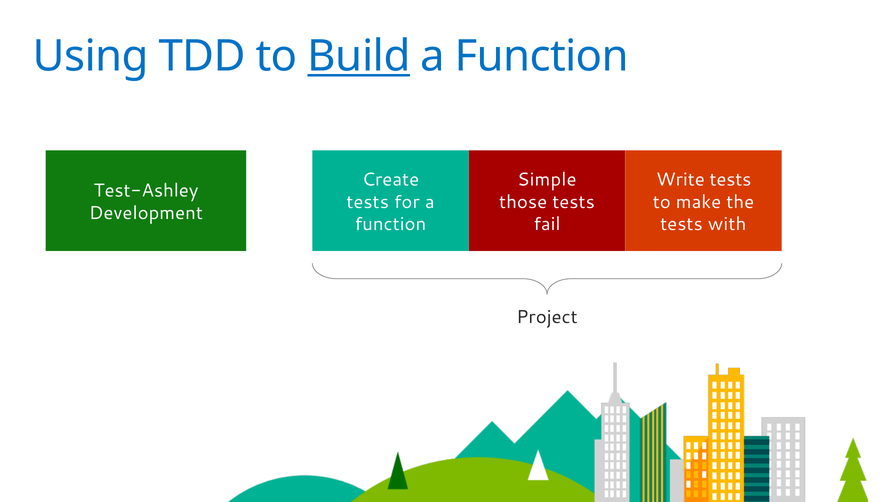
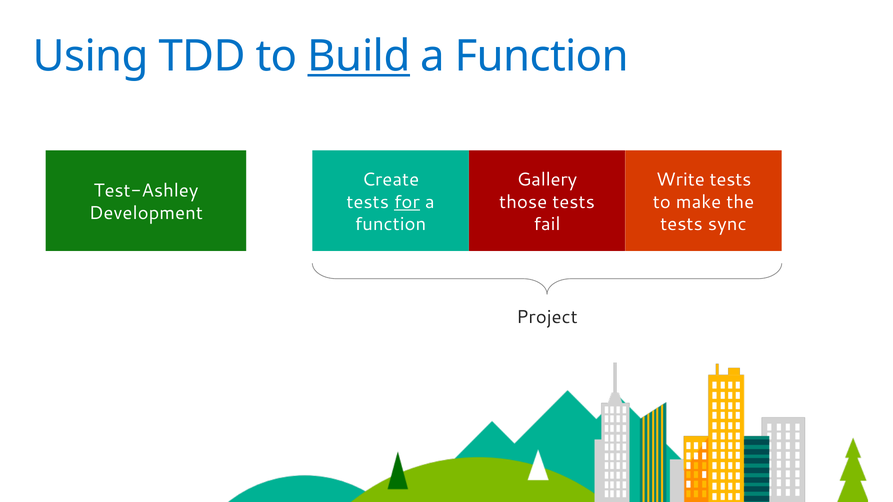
Simple: Simple -> Gallery (547, 180)
for underline: none -> present (407, 202)
with: with -> sync (727, 224)
